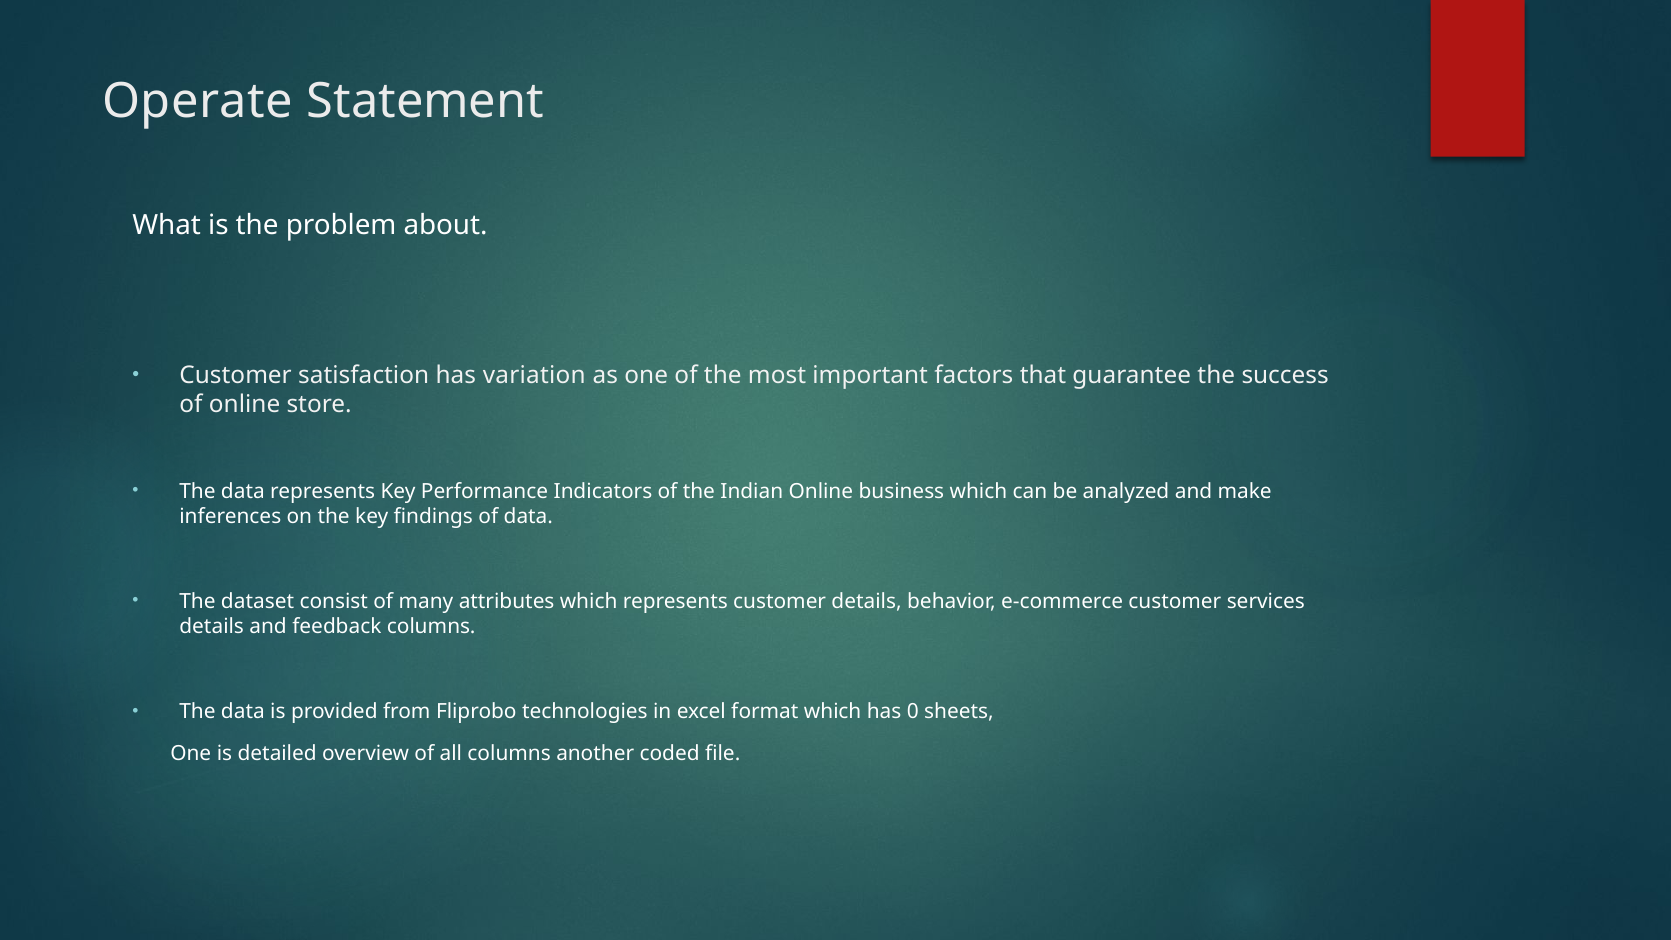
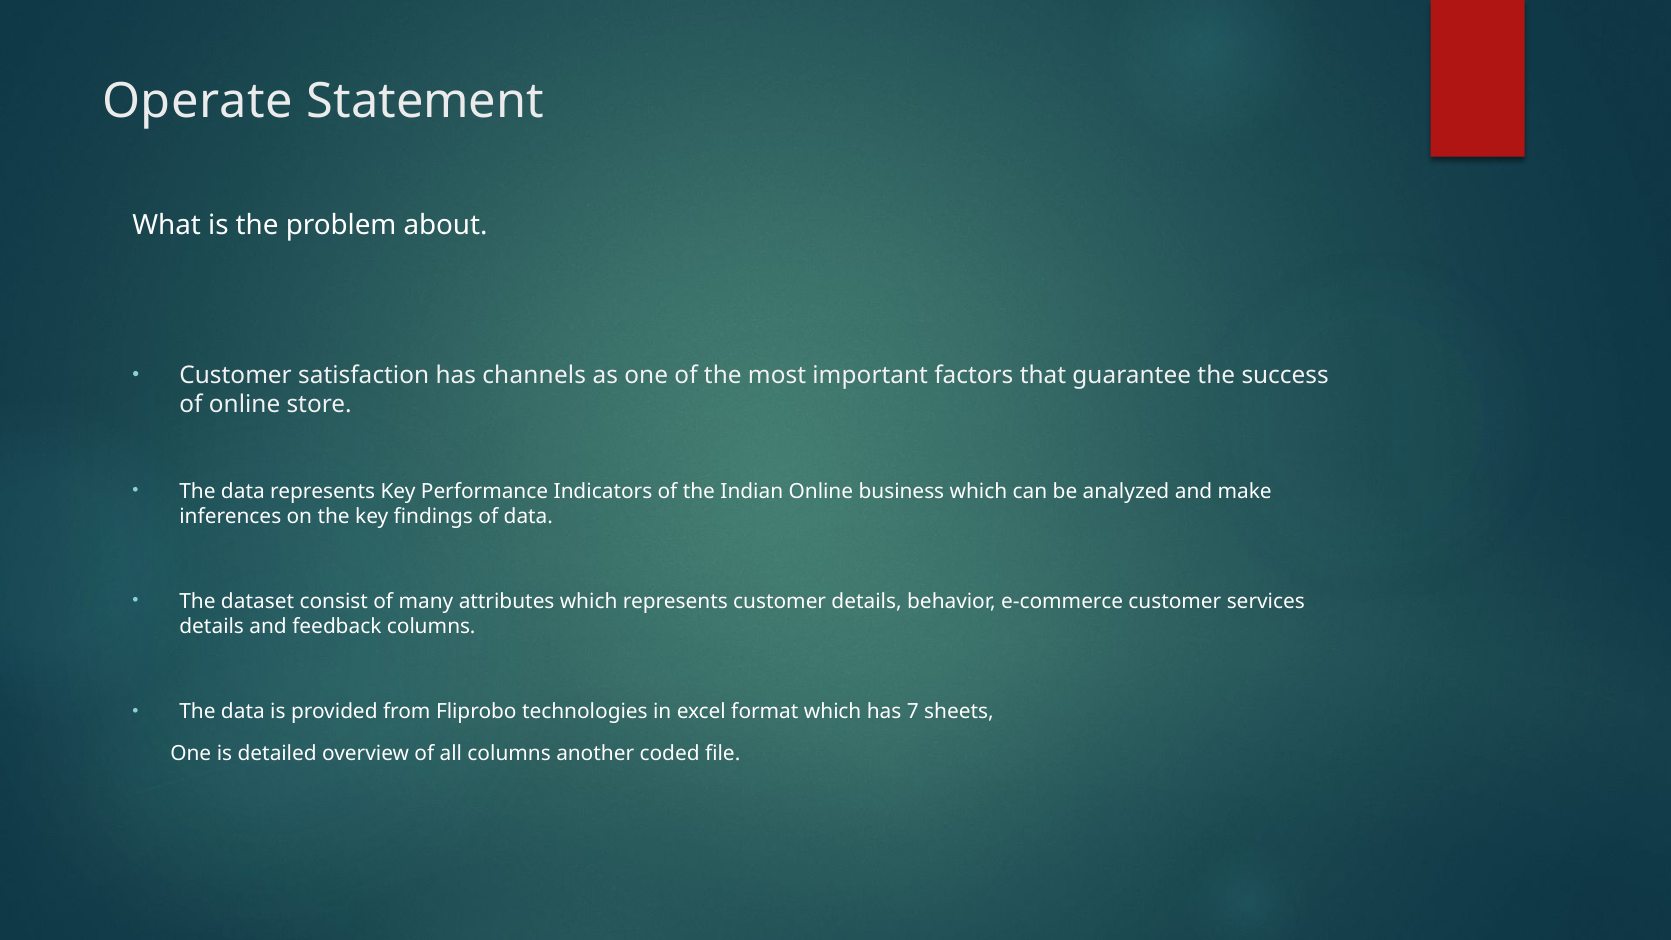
variation: variation -> channels (534, 375)
0: 0 -> 7 (913, 711)
